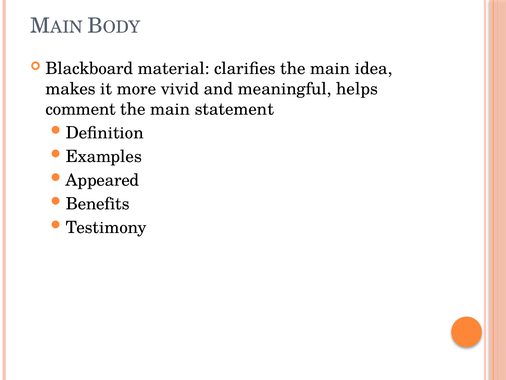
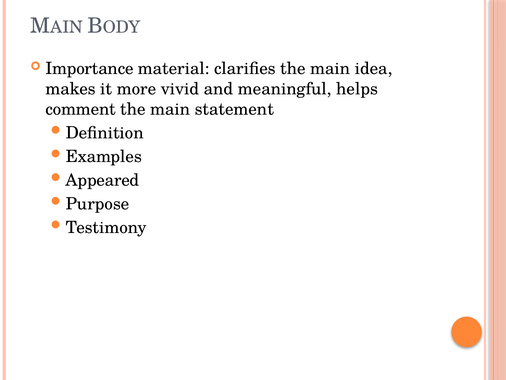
Blackboard: Blackboard -> Importance (89, 69)
Benefits: Benefits -> Purpose (98, 204)
